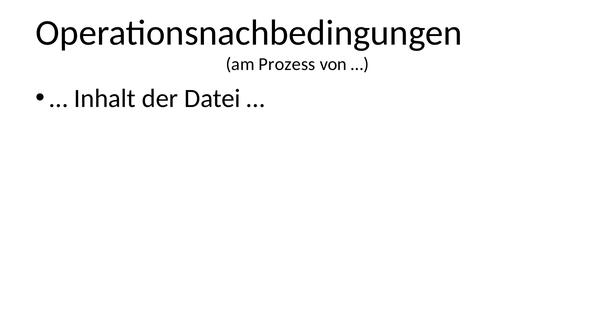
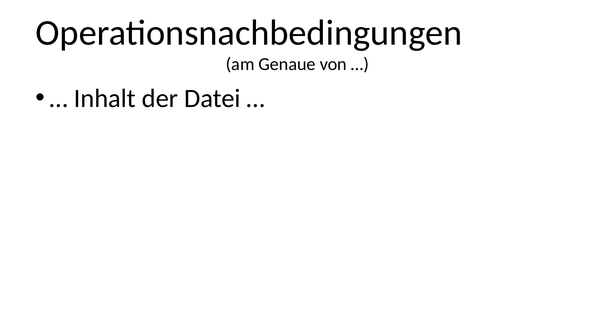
Prozess: Prozess -> Genaue (287, 64)
